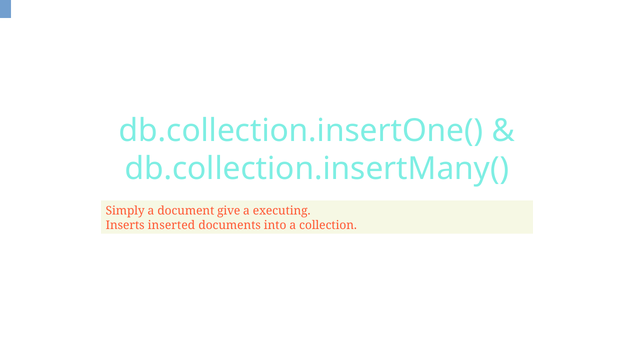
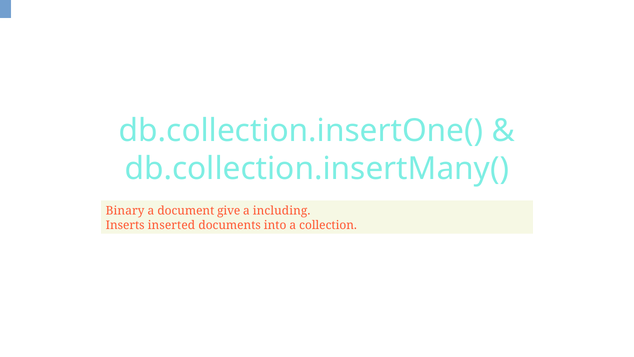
Simply: Simply -> Binary (125, 211)
executing: executing -> including (282, 211)
